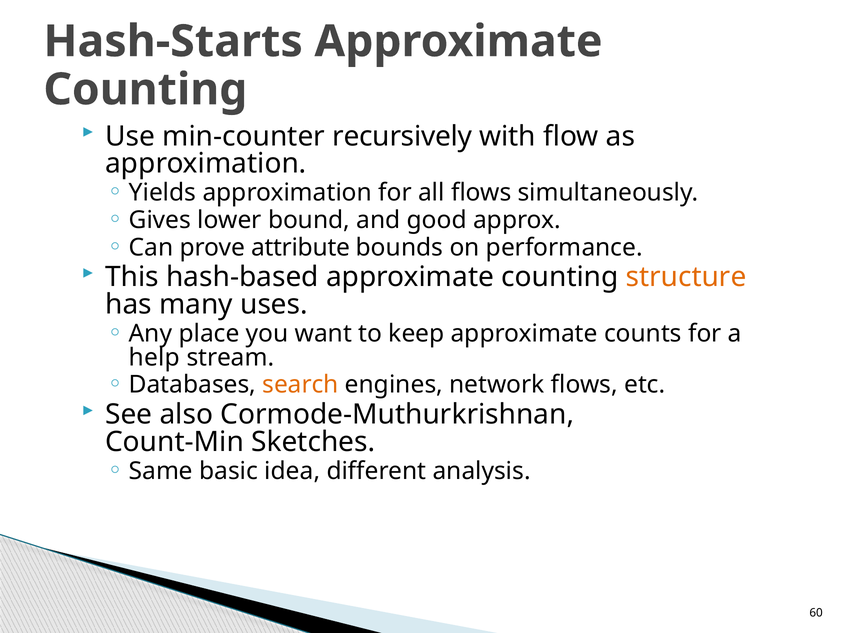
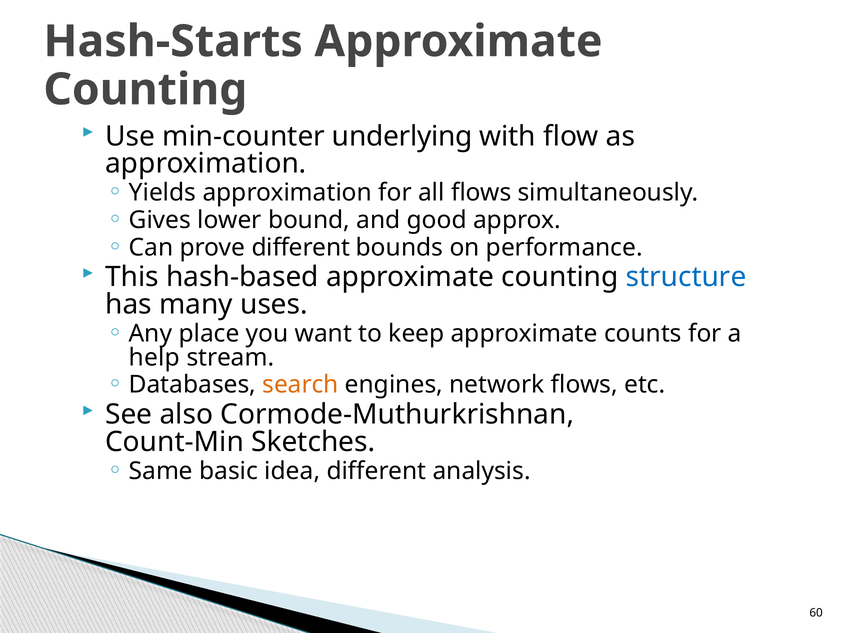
recursively: recursively -> underlying (402, 136)
prove attribute: attribute -> different (301, 247)
structure colour: orange -> blue (686, 277)
